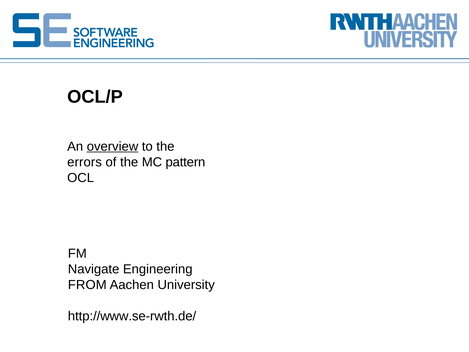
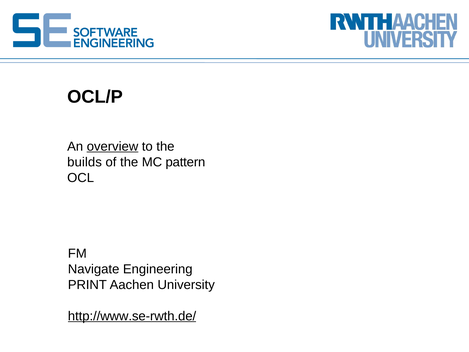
errors: errors -> builds (85, 162)
FROM: FROM -> PRINT (87, 285)
http://www.se-rwth.de/ underline: none -> present (132, 316)
